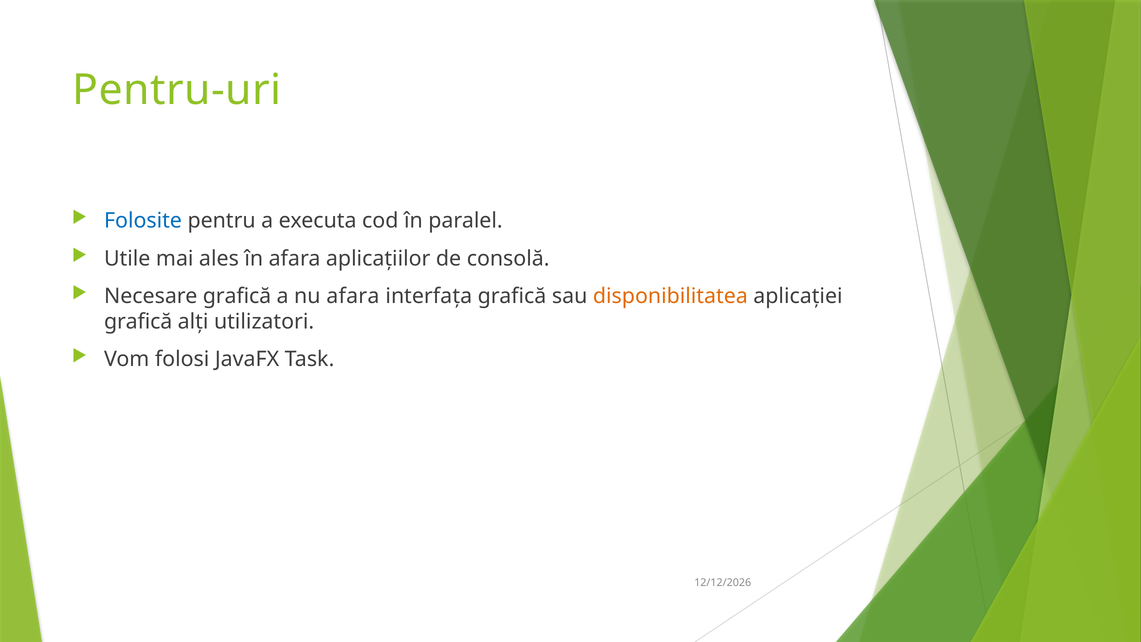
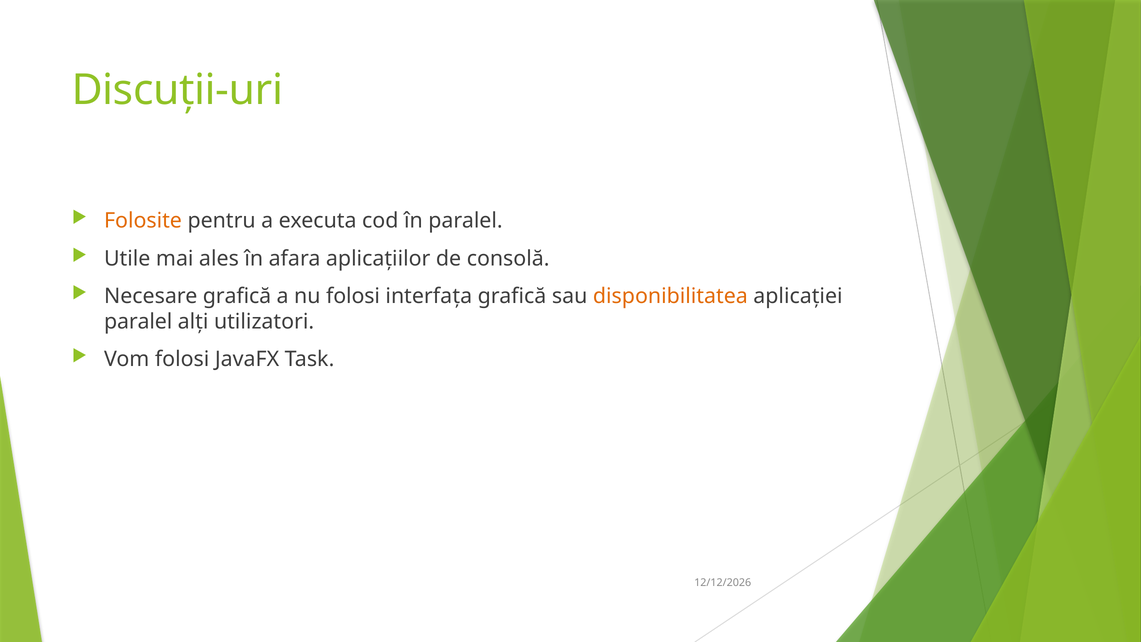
Pentru-uri: Pentru-uri -> Discuții-uri (177, 90)
Folosite colour: blue -> orange (143, 221)
nu afara: afara -> folosi (353, 296)
grafică: grafică -> paralel (138, 322)
